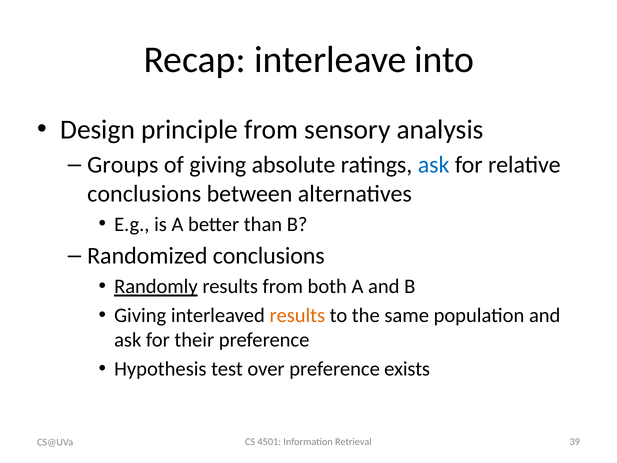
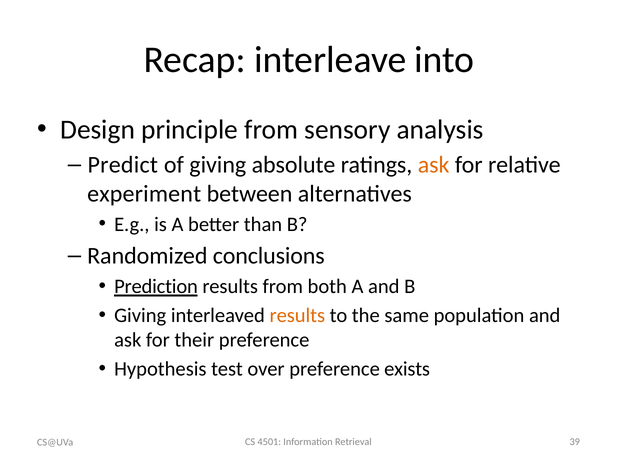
Groups: Groups -> Predict (123, 165)
ask colour: blue -> orange (434, 165)
conclusions: conclusions -> experiment (144, 194)
Randomly: Randomly -> Prediction (156, 287)
